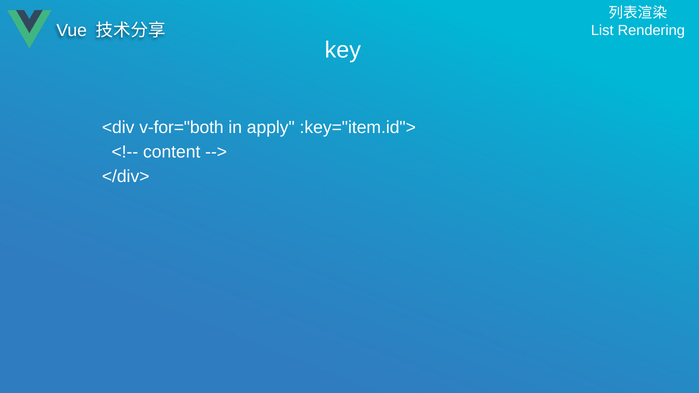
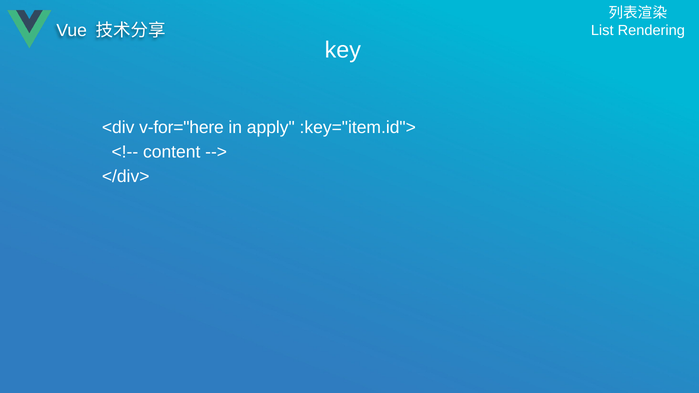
v-for="both: v-for="both -> v-for="here (182, 128)
